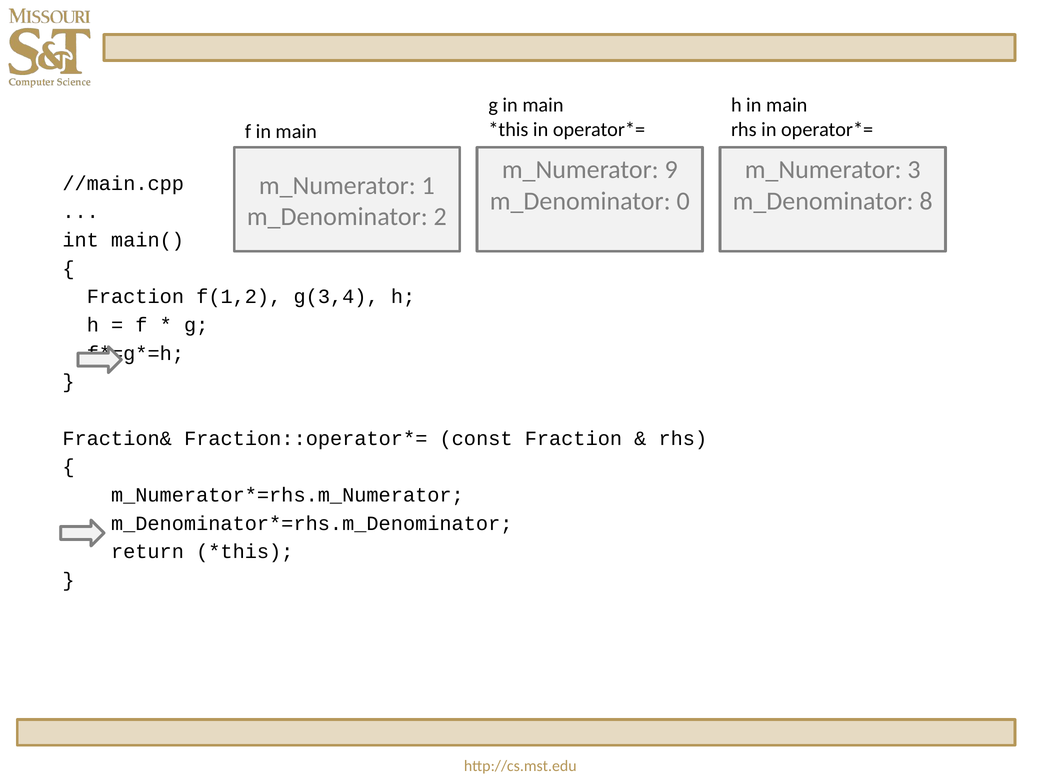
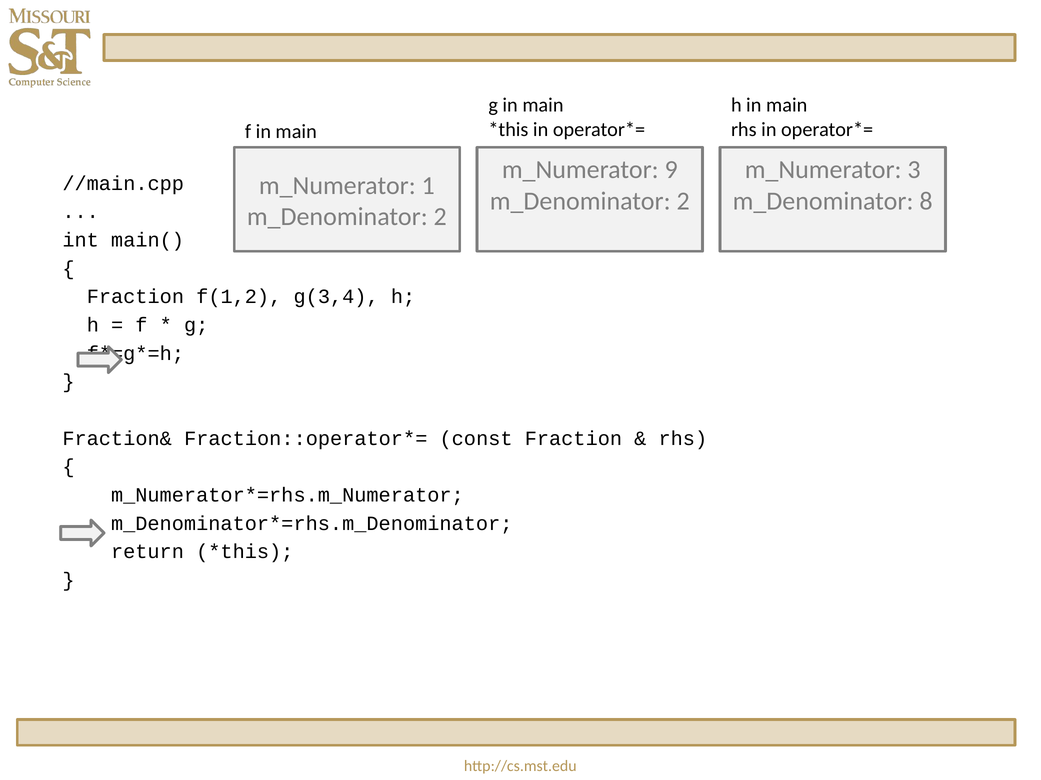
0: 0 -> 2 (683, 201)
